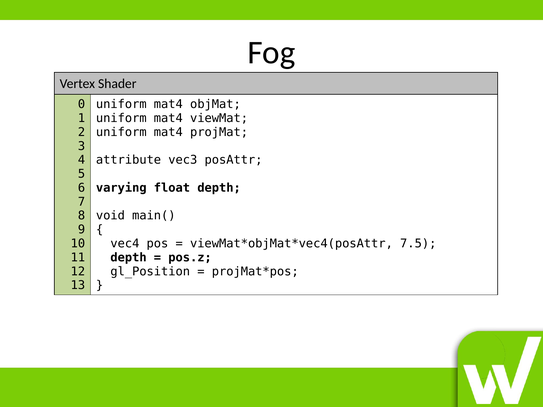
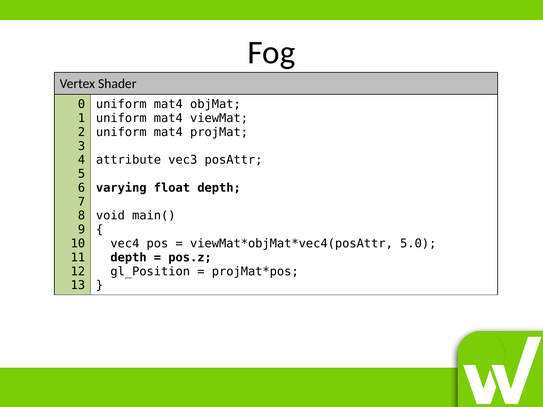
7.5: 7.5 -> 5.0 (418, 244)
